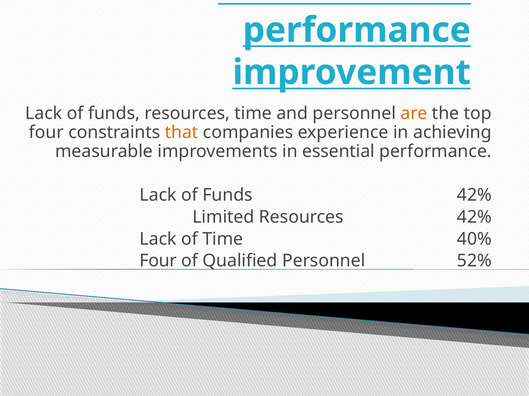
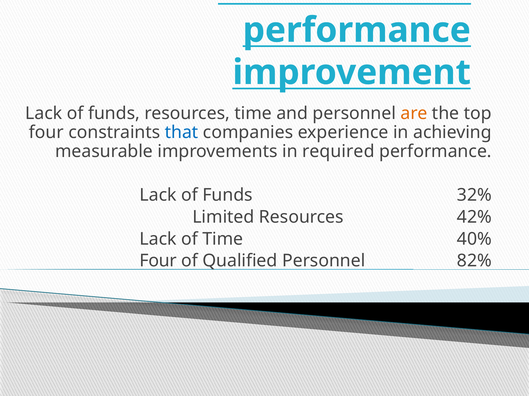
that colour: orange -> blue (182, 132)
essential: essential -> required (338, 151)
Funds 42%: 42% -> 32% (474, 195)
52%: 52% -> 82% (474, 261)
